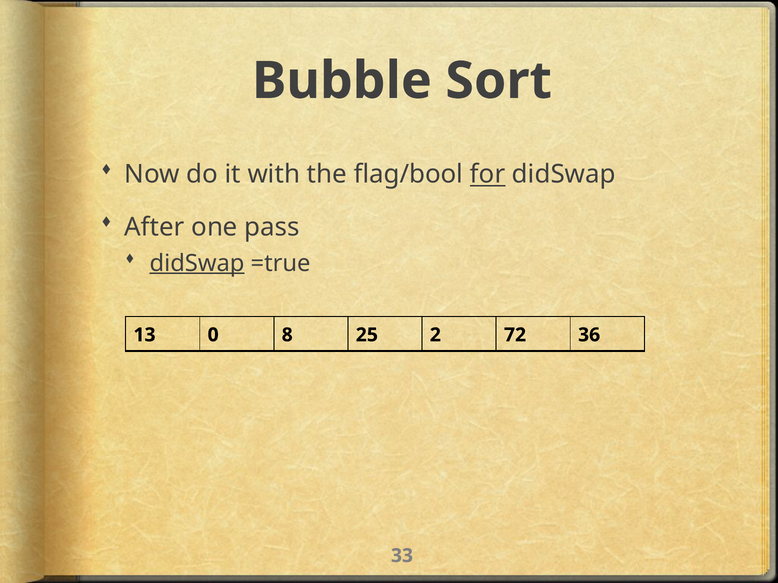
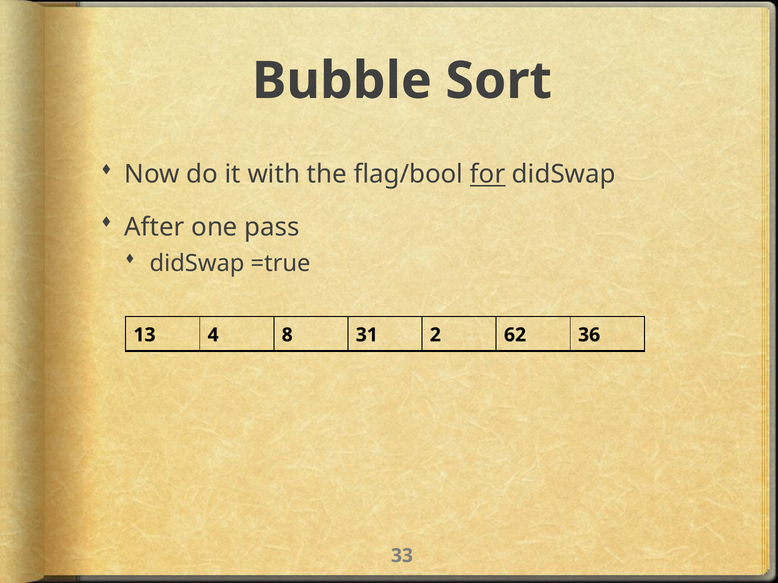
didSwap underline: present -> none (197, 263)
0: 0 -> 4 (213, 335)
25: 25 -> 31 (367, 335)
72: 72 -> 62 (515, 335)
